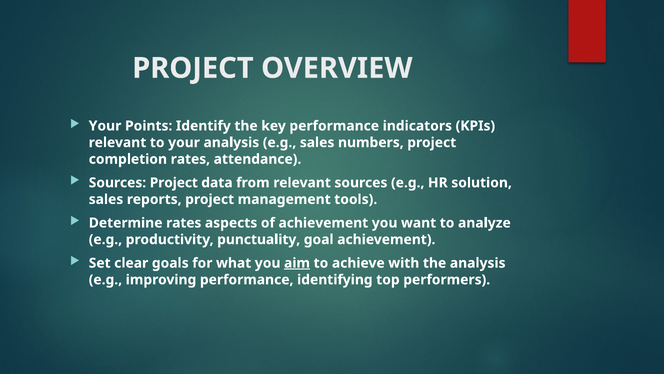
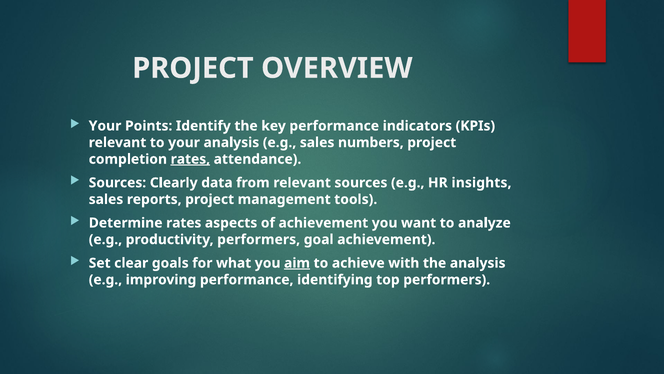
rates underline: none -> present (190, 159)
Sources Project: Project -> Clearly (174, 182)
solution: solution -> insights (481, 182)
productivity punctuality: punctuality -> performers (259, 239)
